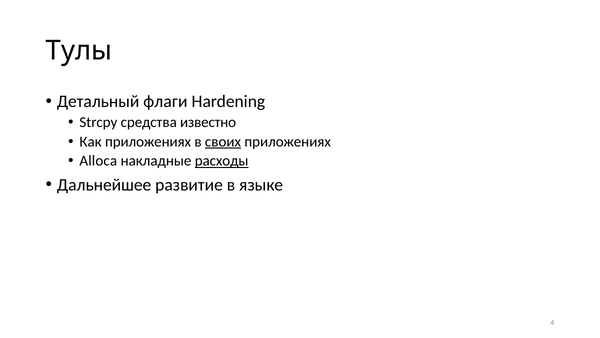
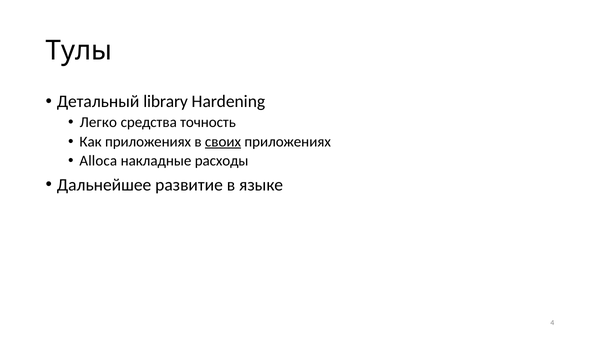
флаги: флаги -> library (166, 101)
Strcpy: Strcpy -> Легко (98, 122)
известно: известно -> точность (208, 122)
расходы underline: present -> none (222, 161)
